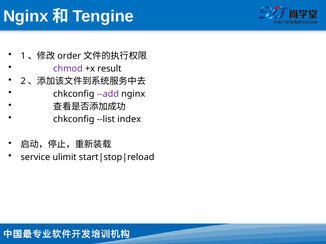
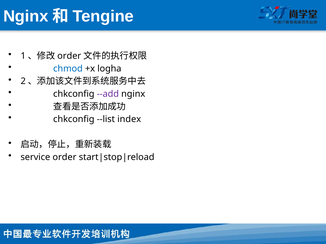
chmod colour: purple -> blue (68, 69)
result: result -> logha (109, 69)
service ulimit: ulimit -> order (64, 157)
